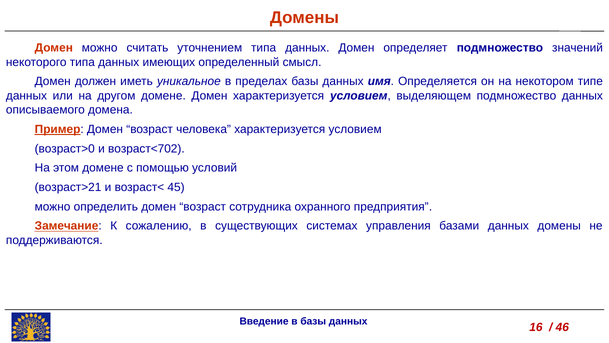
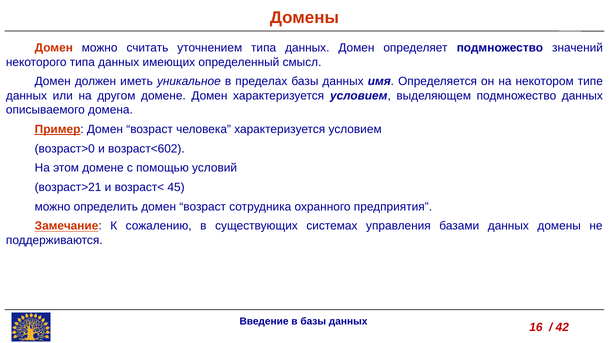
возраст<702: возраст<702 -> возраст<602 (146, 148)
46: 46 -> 42 (562, 327)
